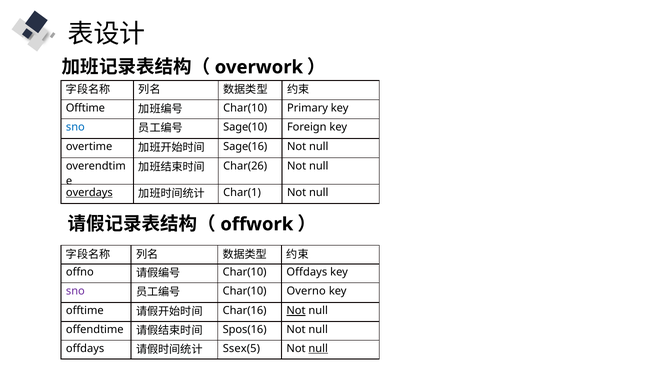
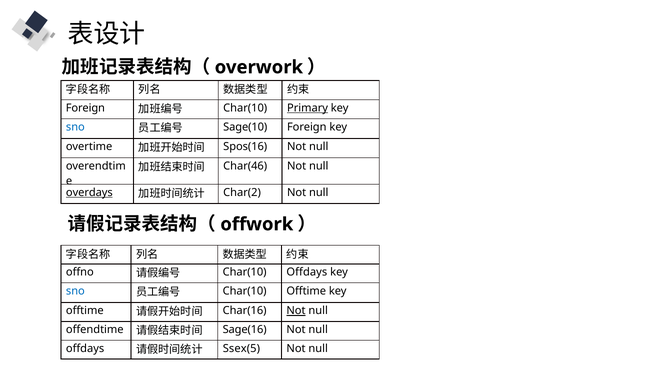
Offtime: Offtime -> Foreign (85, 108)
Primary underline: none -> present (308, 108)
Sage(16: Sage(16 -> Spos(16 (245, 147)
Char(26: Char(26 -> Char(46 (245, 166)
Char(1: Char(1 -> Char(2 (242, 192)
sno colour: purple -> blue (75, 291)
Char(10 Overno: Overno -> Offtime (306, 291)
Spos(16: Spos(16 -> Sage(16 (245, 329)
null underline: present -> none (318, 348)
